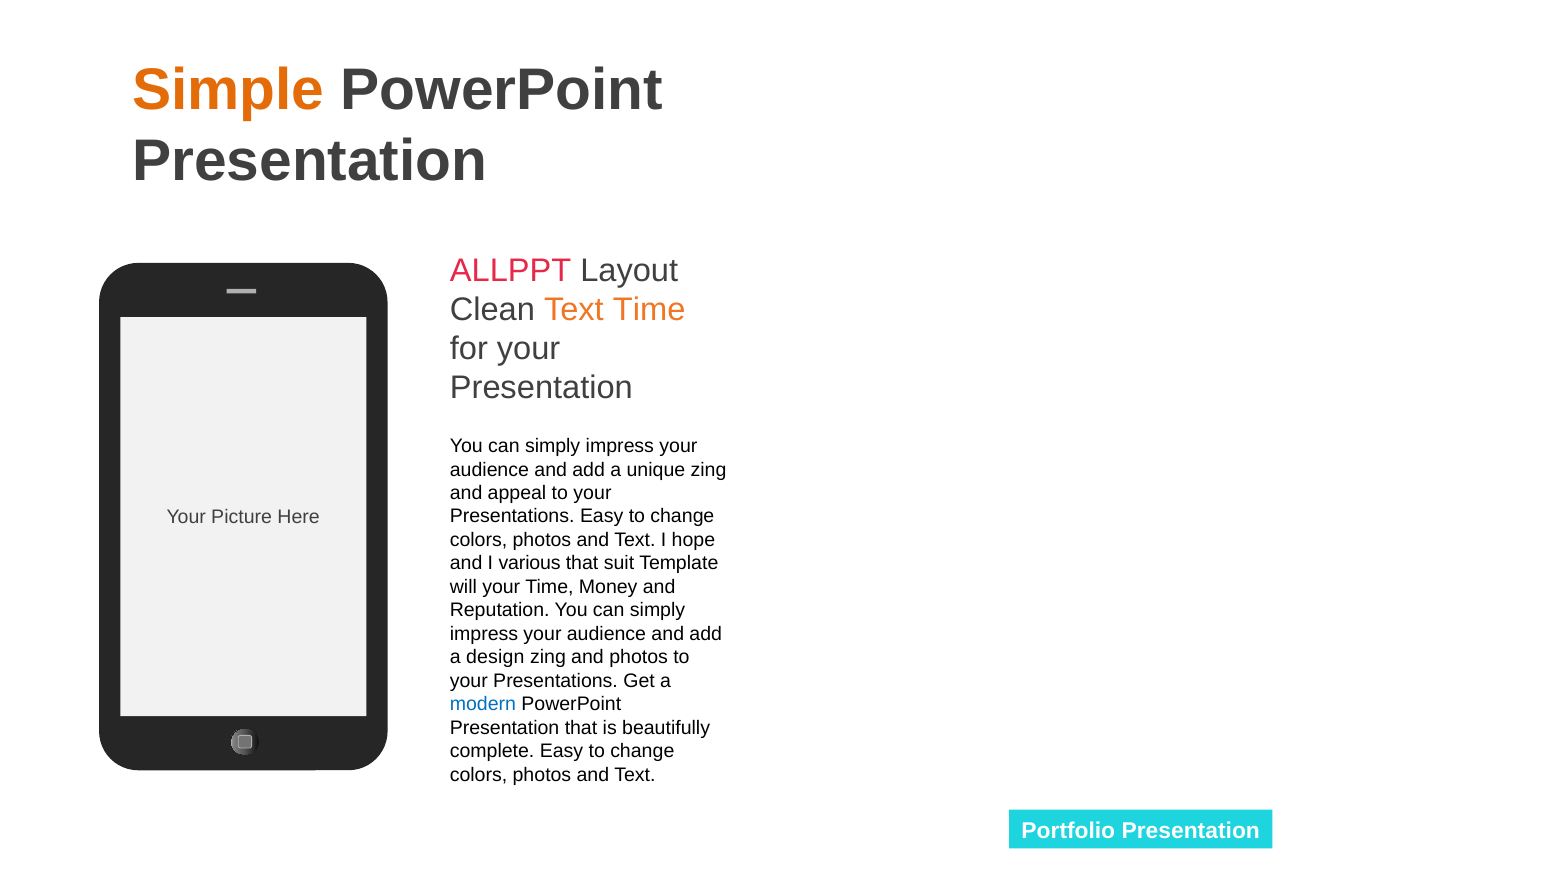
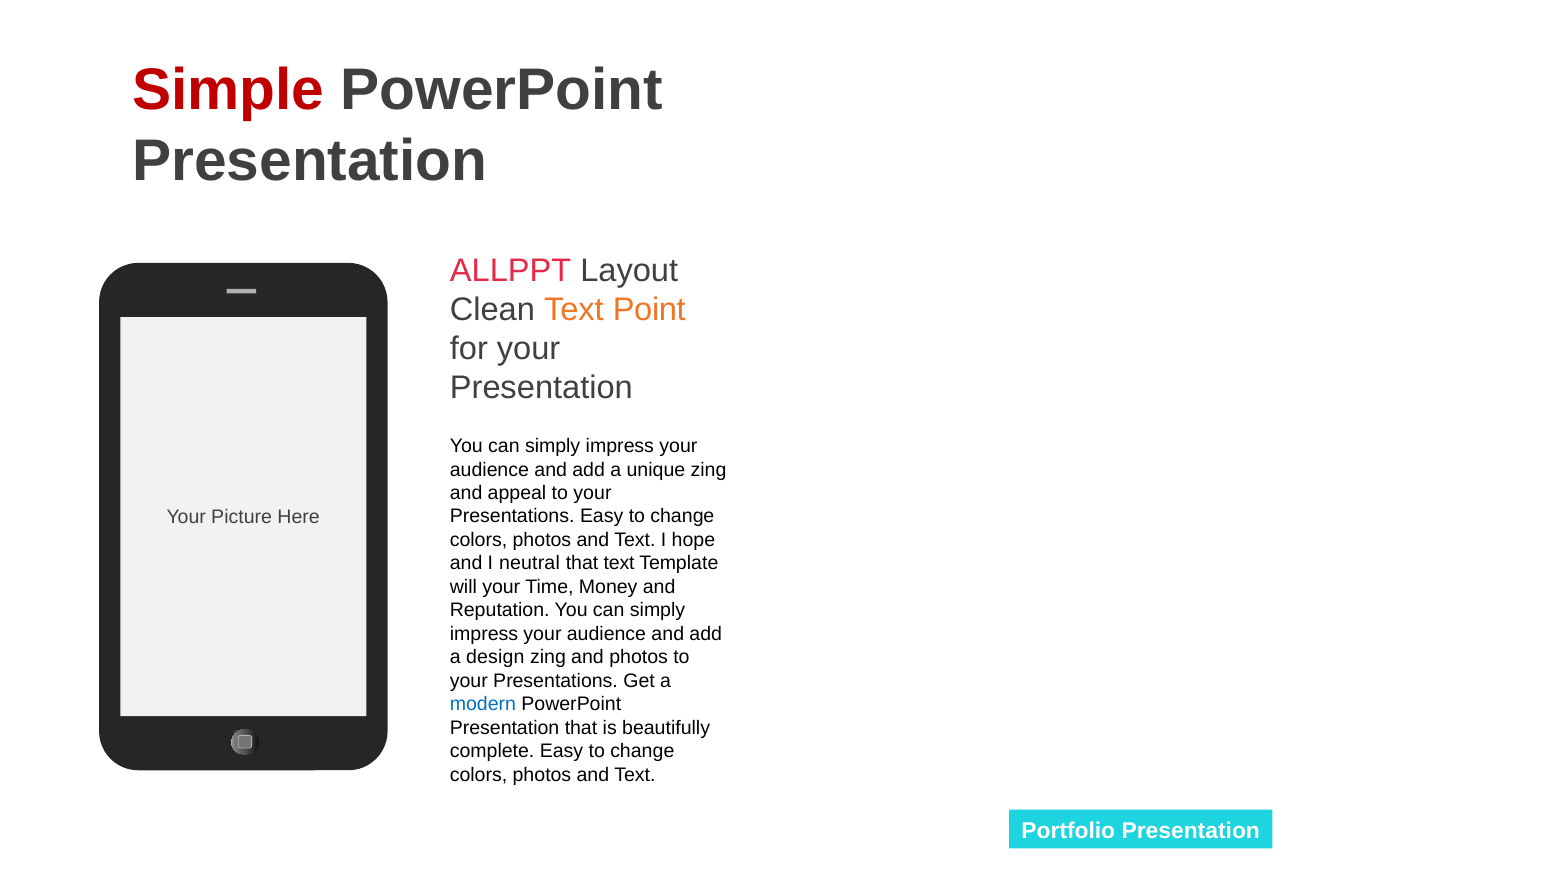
Simple colour: orange -> red (228, 90)
Text Time: Time -> Point (649, 310)
various: various -> neutral (529, 563)
that suit: suit -> text (619, 563)
